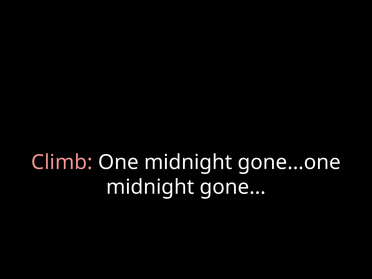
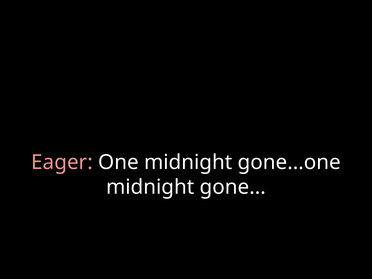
Climb: Climb -> Eager (62, 162)
